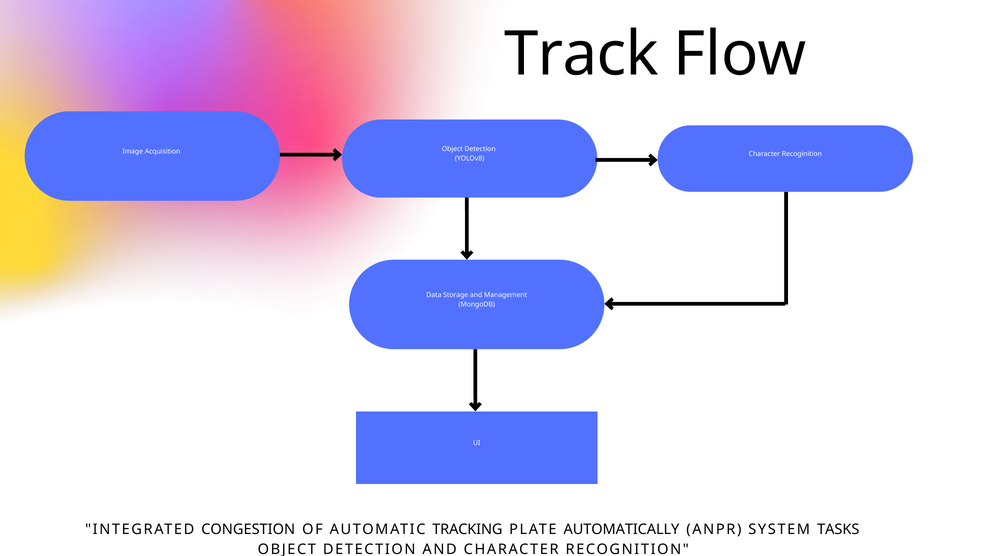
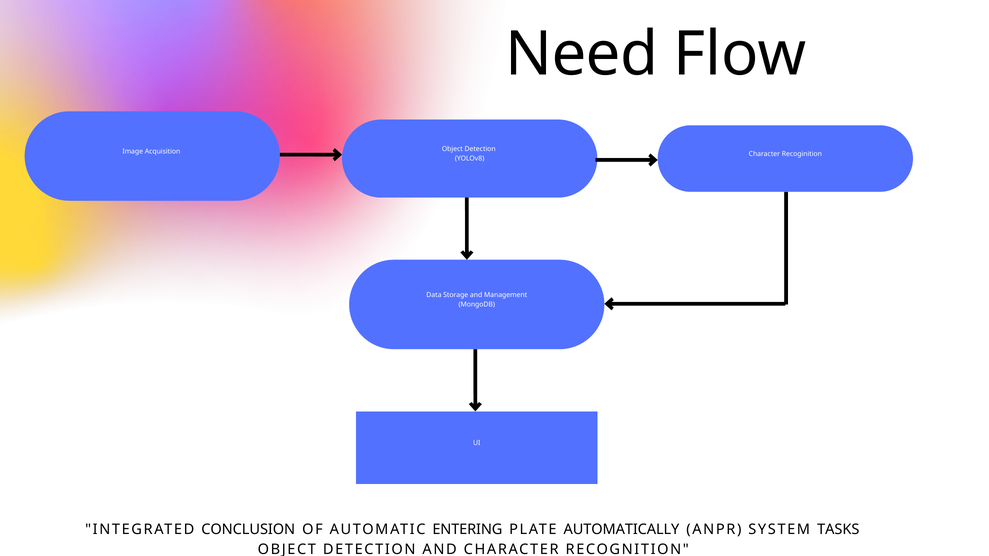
Track: Track -> Need (582, 54)
CONGESTION: CONGESTION -> CONCLUSION (248, 530)
TRACKING: TRACKING -> ENTERING (467, 530)
